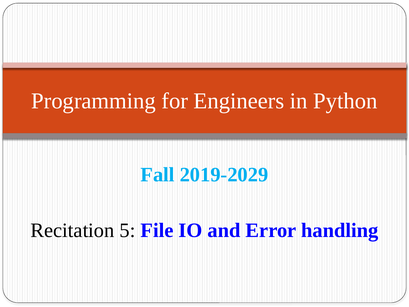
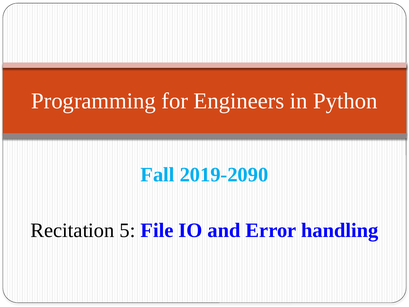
2019-2029: 2019-2029 -> 2019-2090 (224, 175)
